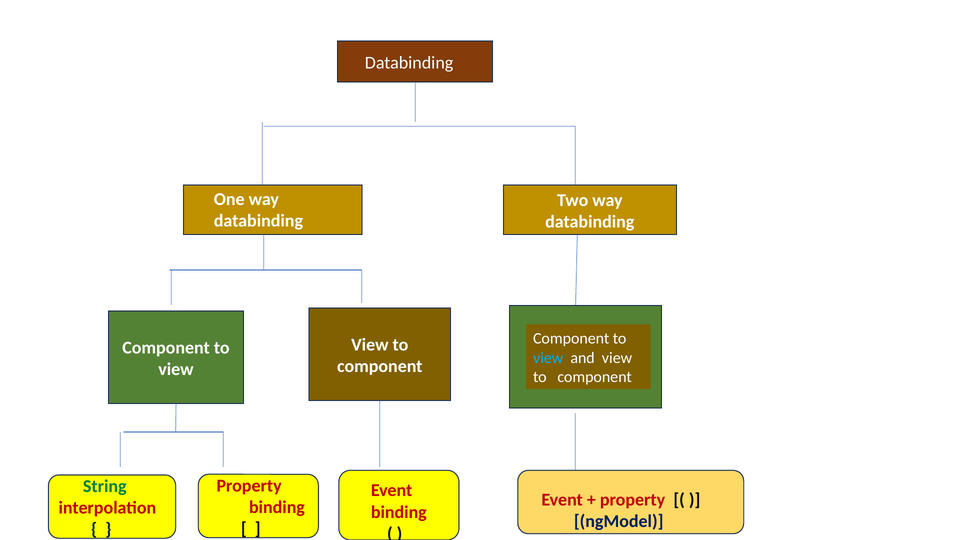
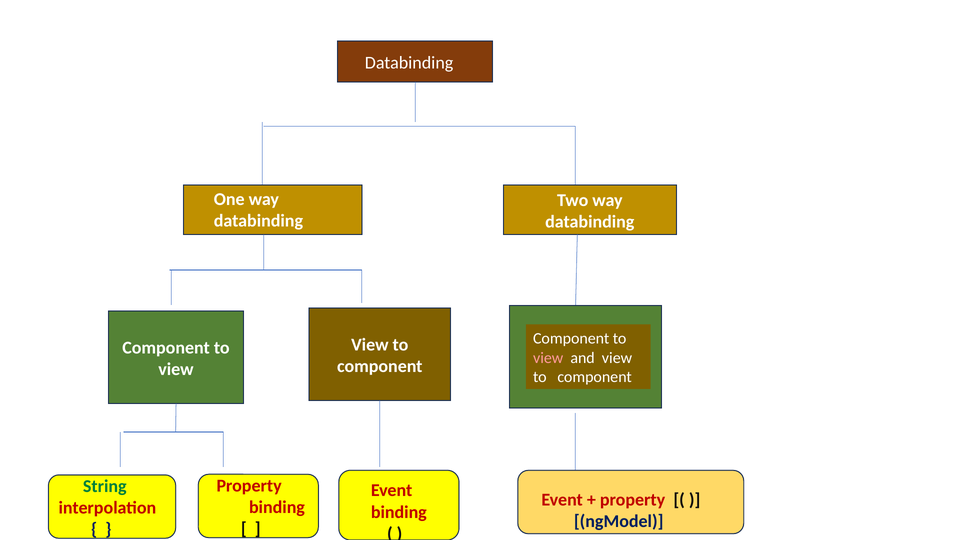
view colour: light blue -> pink (548, 358)
